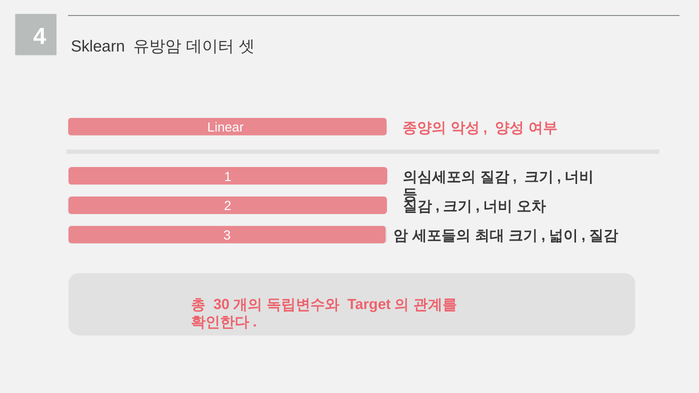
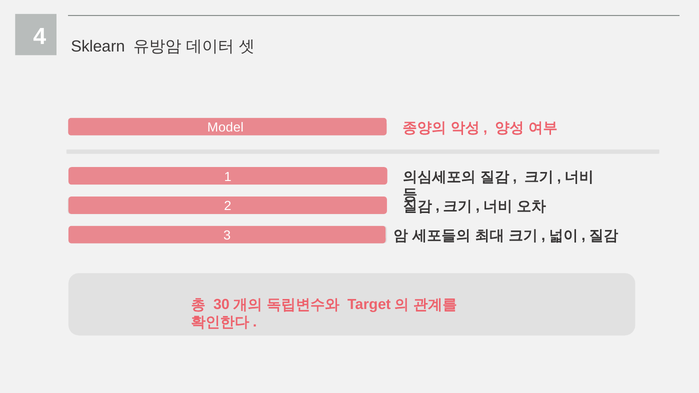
Linear: Linear -> Model (225, 128)
